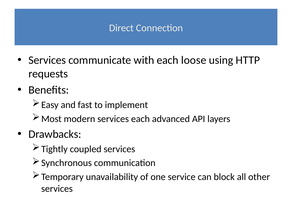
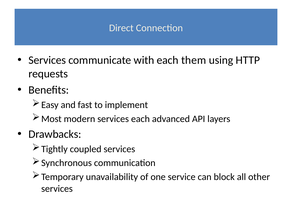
loose: loose -> them (194, 60)
